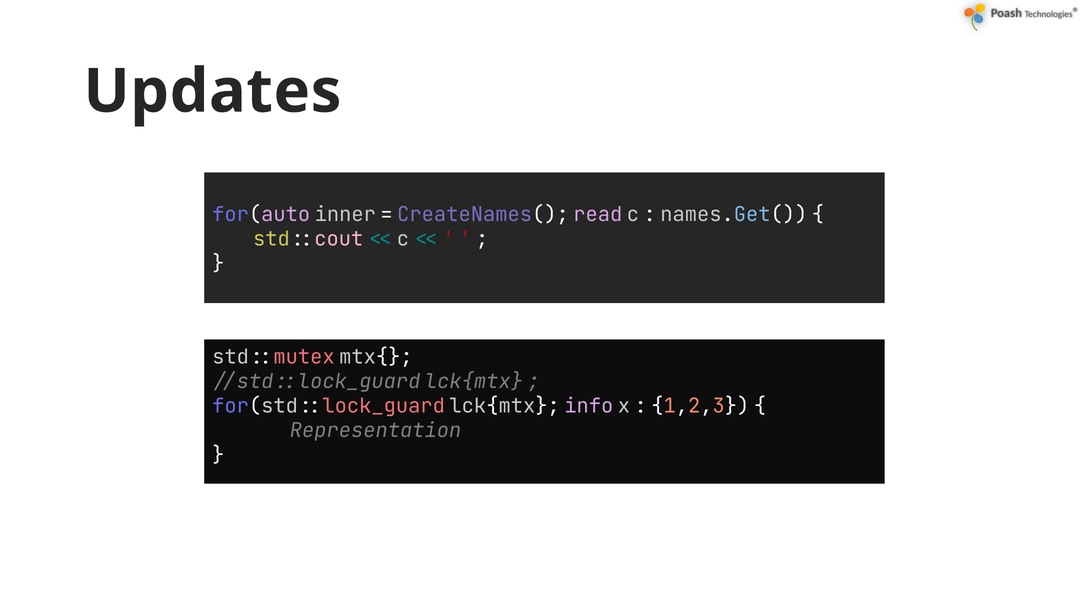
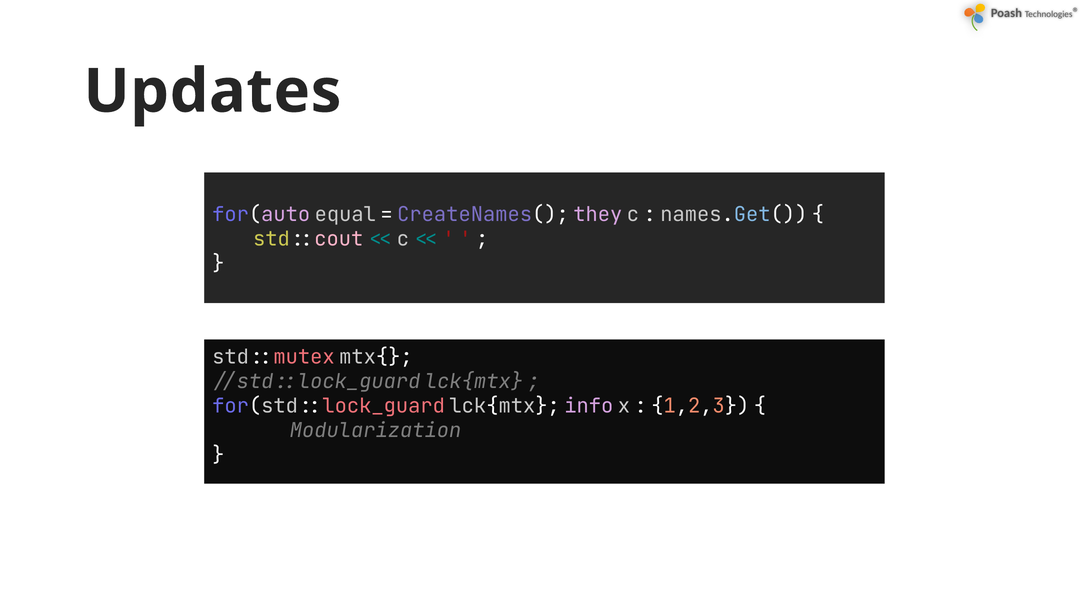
inner: inner -> equal (345, 215)
read: read -> they (598, 215)
//Representation: //Representation -> //Modularization (363, 430)
